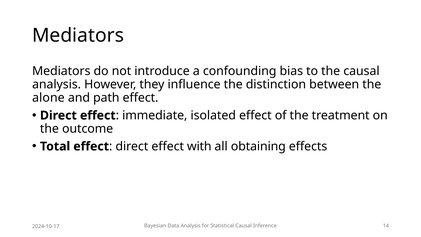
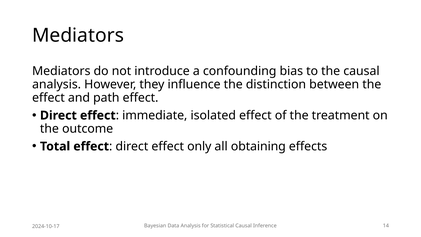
alone: alone -> effect (48, 98)
with: with -> only (199, 146)
